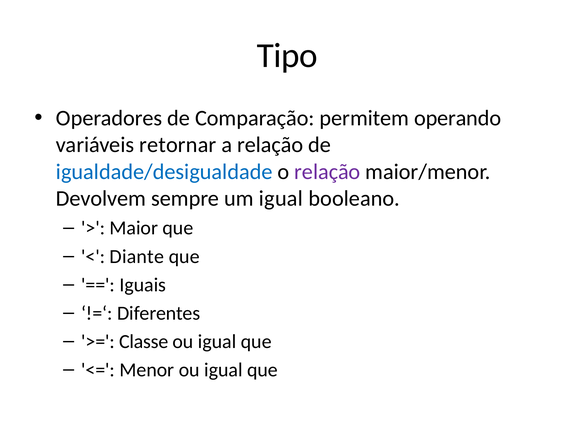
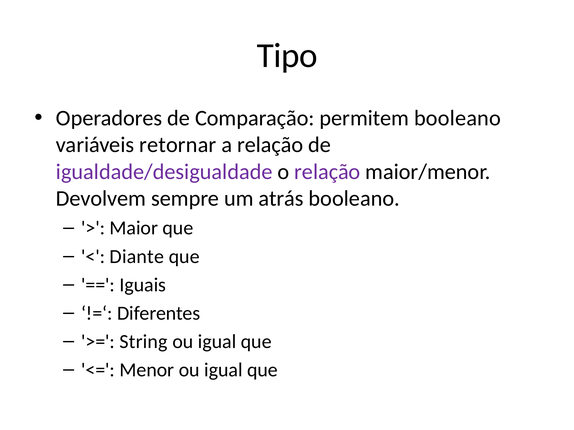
permitem operando: operando -> booleano (457, 118)
igualdade/desigualdade colour: blue -> purple (164, 172)
um igual: igual -> atrás (281, 199)
Classe: Classe -> String (144, 342)
